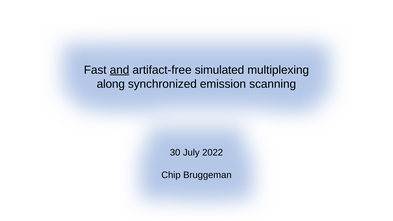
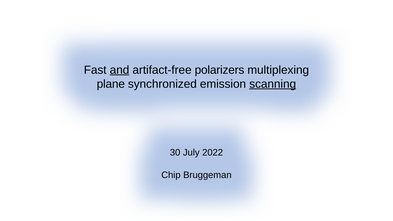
simulated: simulated -> polarizers (220, 70)
along: along -> plane (111, 84)
scanning underline: none -> present (273, 84)
